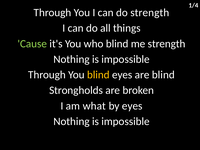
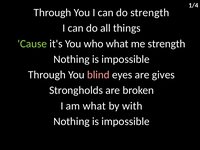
who blind: blind -> what (117, 44)
blind colour: yellow -> pink (98, 75)
are blind: blind -> gives (163, 75)
by eyes: eyes -> with (132, 106)
